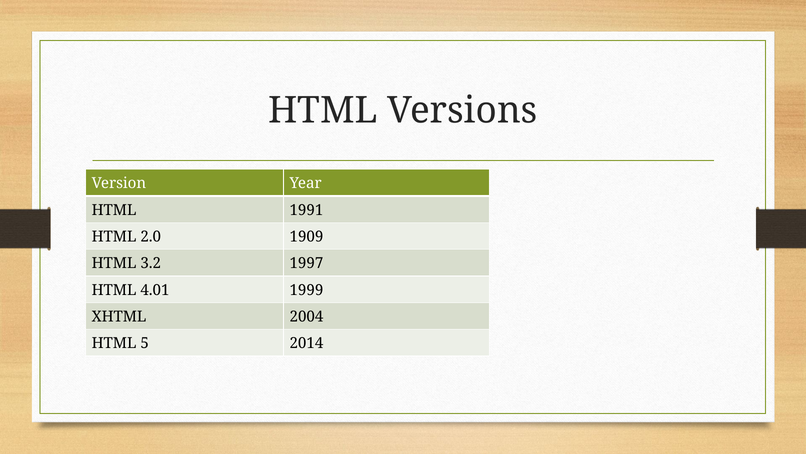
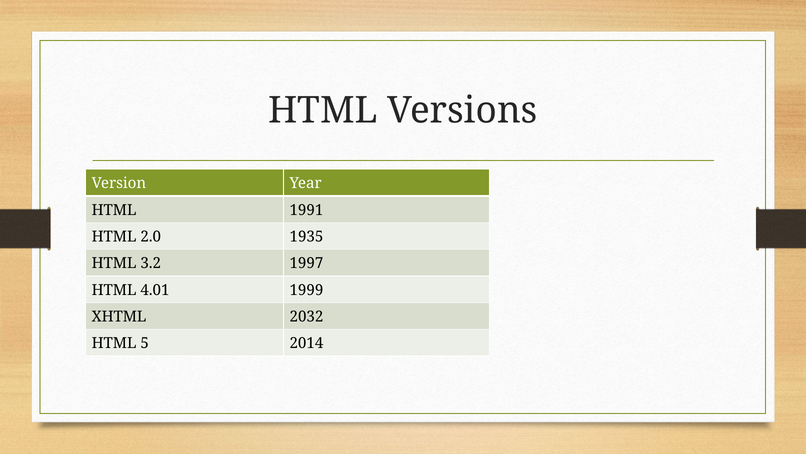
1909: 1909 -> 1935 (306, 236)
2004: 2004 -> 2032 (306, 316)
